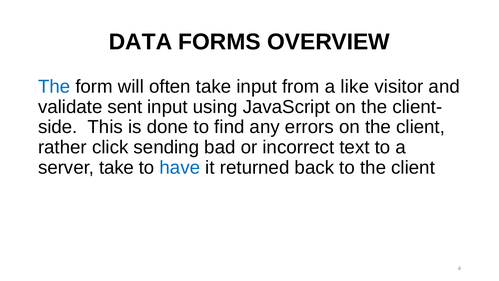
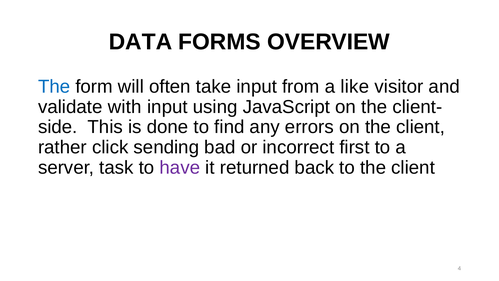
sent: sent -> with (125, 107)
text: text -> first (354, 147)
server take: take -> task (116, 167)
have colour: blue -> purple (180, 167)
